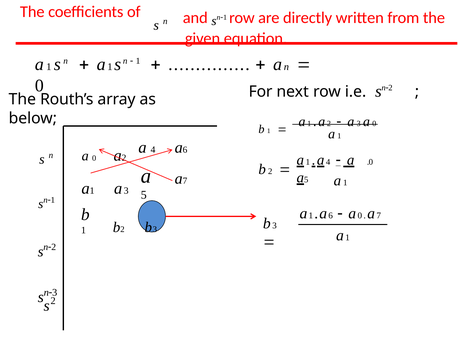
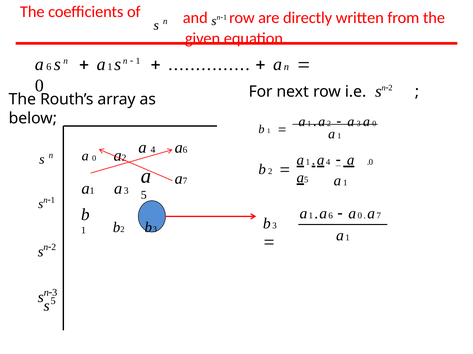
1: 1 -> 6 (49, 67)
2: 2 -> 5 (53, 302)
